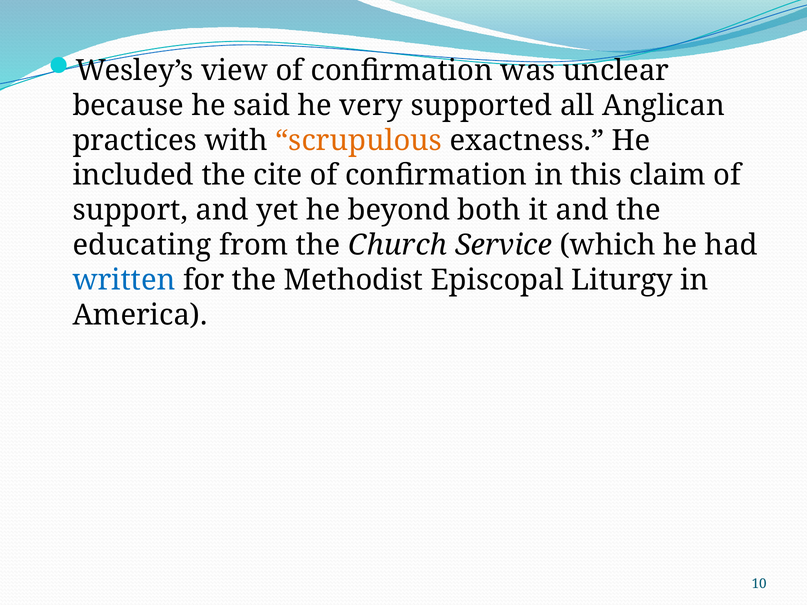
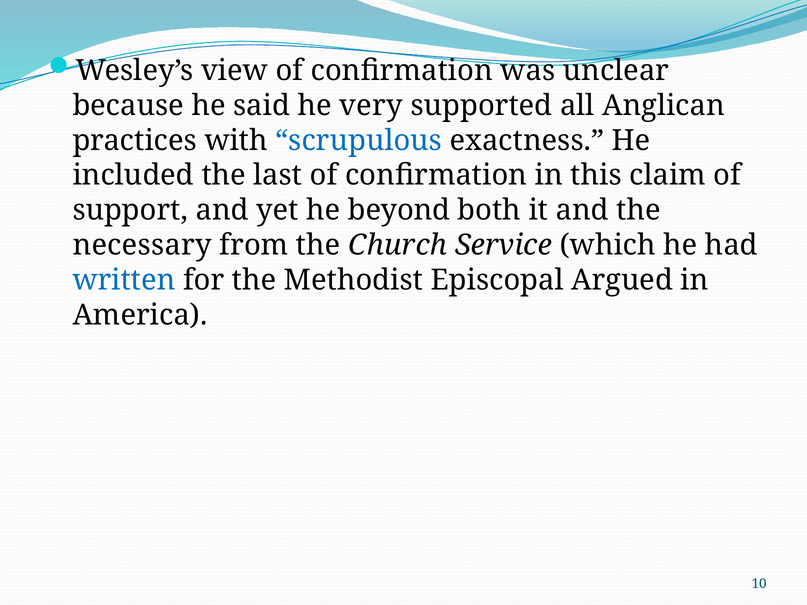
scrupulous colour: orange -> blue (359, 140)
cite: cite -> last (278, 175)
educating: educating -> necessary (142, 245)
Liturgy: Liturgy -> Argued (622, 280)
